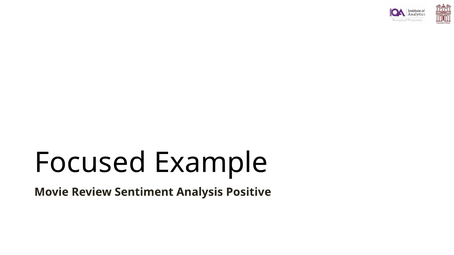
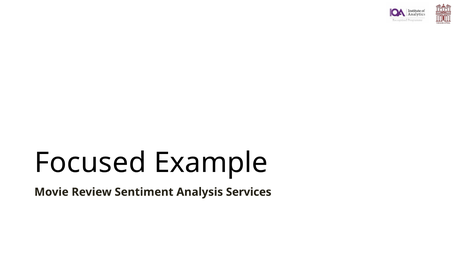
Positive: Positive -> Services (249, 192)
